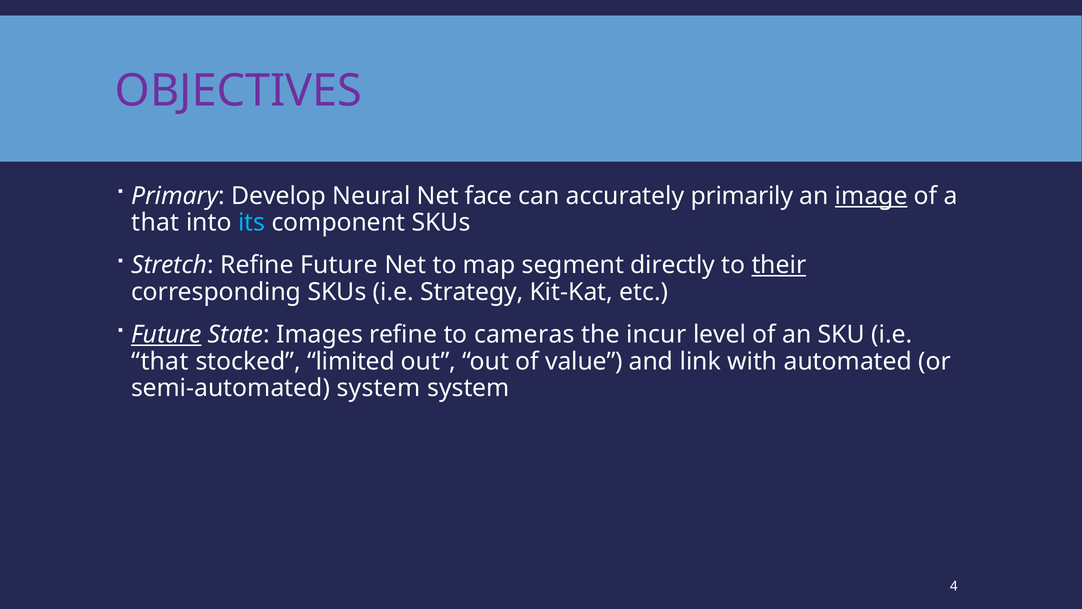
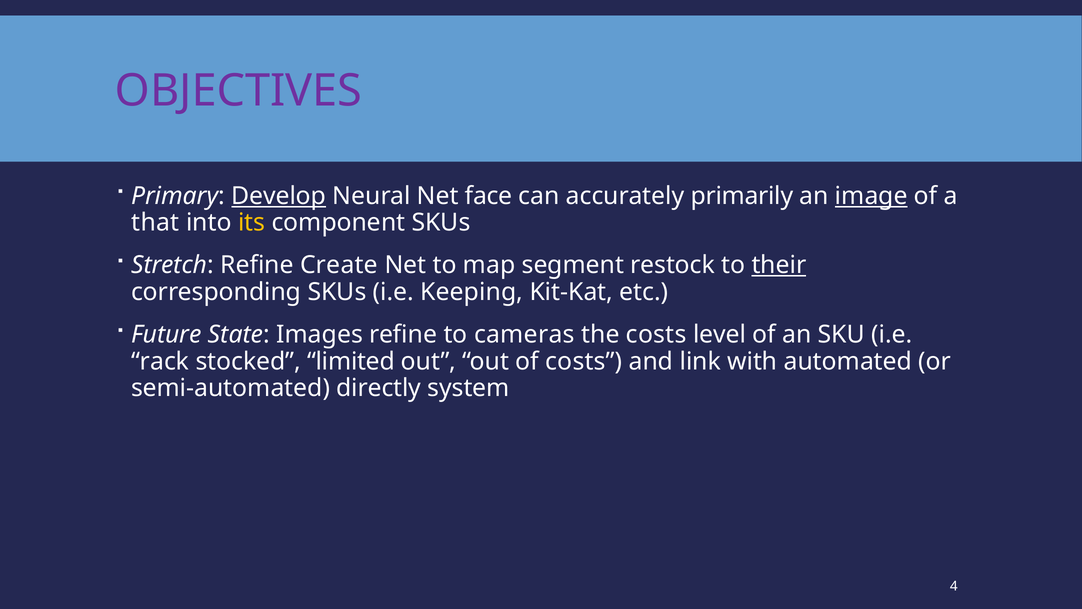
Develop underline: none -> present (279, 196)
its colour: light blue -> yellow (252, 223)
Refine Future: Future -> Create (339, 265)
directly: directly -> restock (673, 265)
Strategy: Strategy -> Keeping (472, 292)
Future underline: present -> none (166, 334)
the incur: incur -> costs (656, 334)
that: that -> rack (160, 361)
of value: value -> costs (584, 361)
semi-automated system: system -> directly (379, 388)
